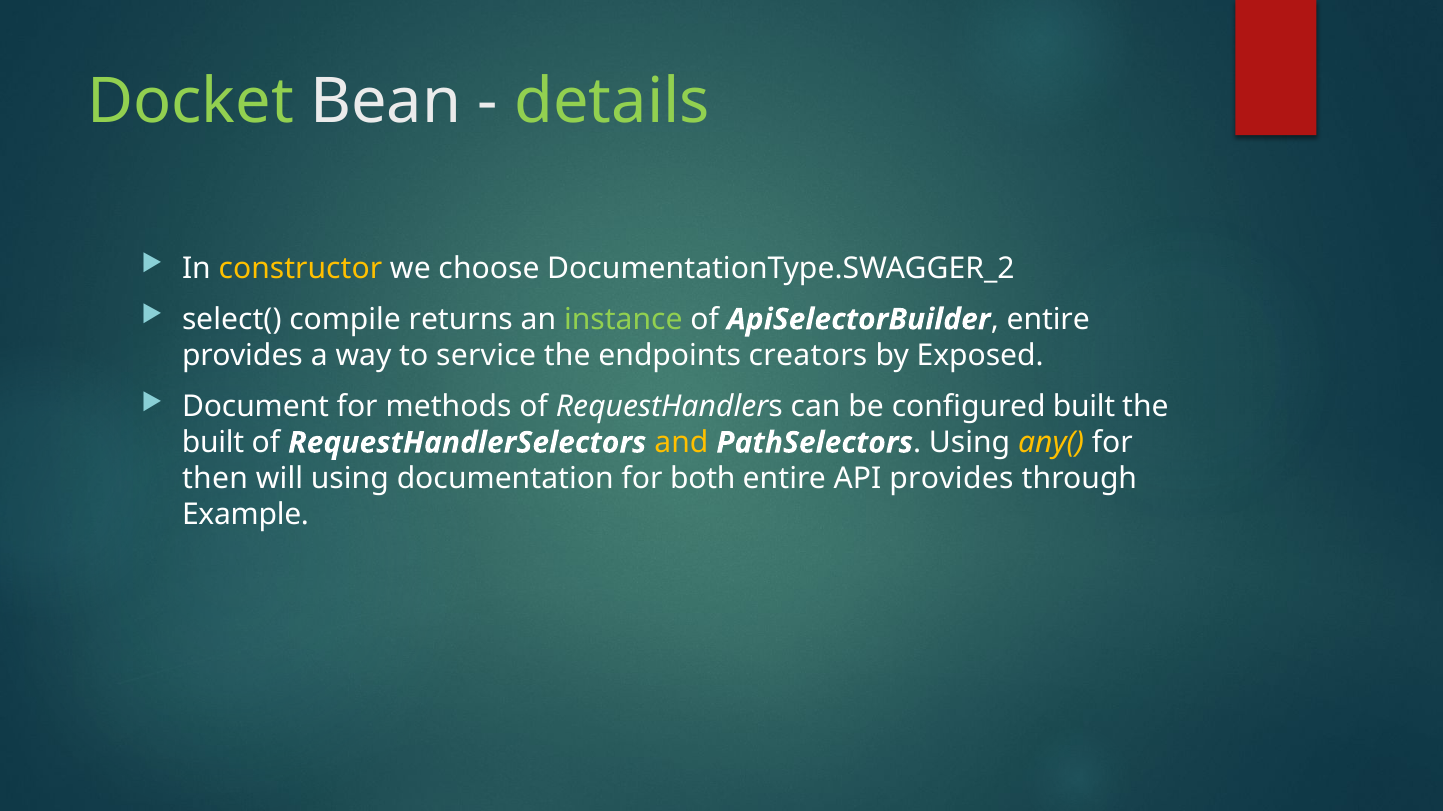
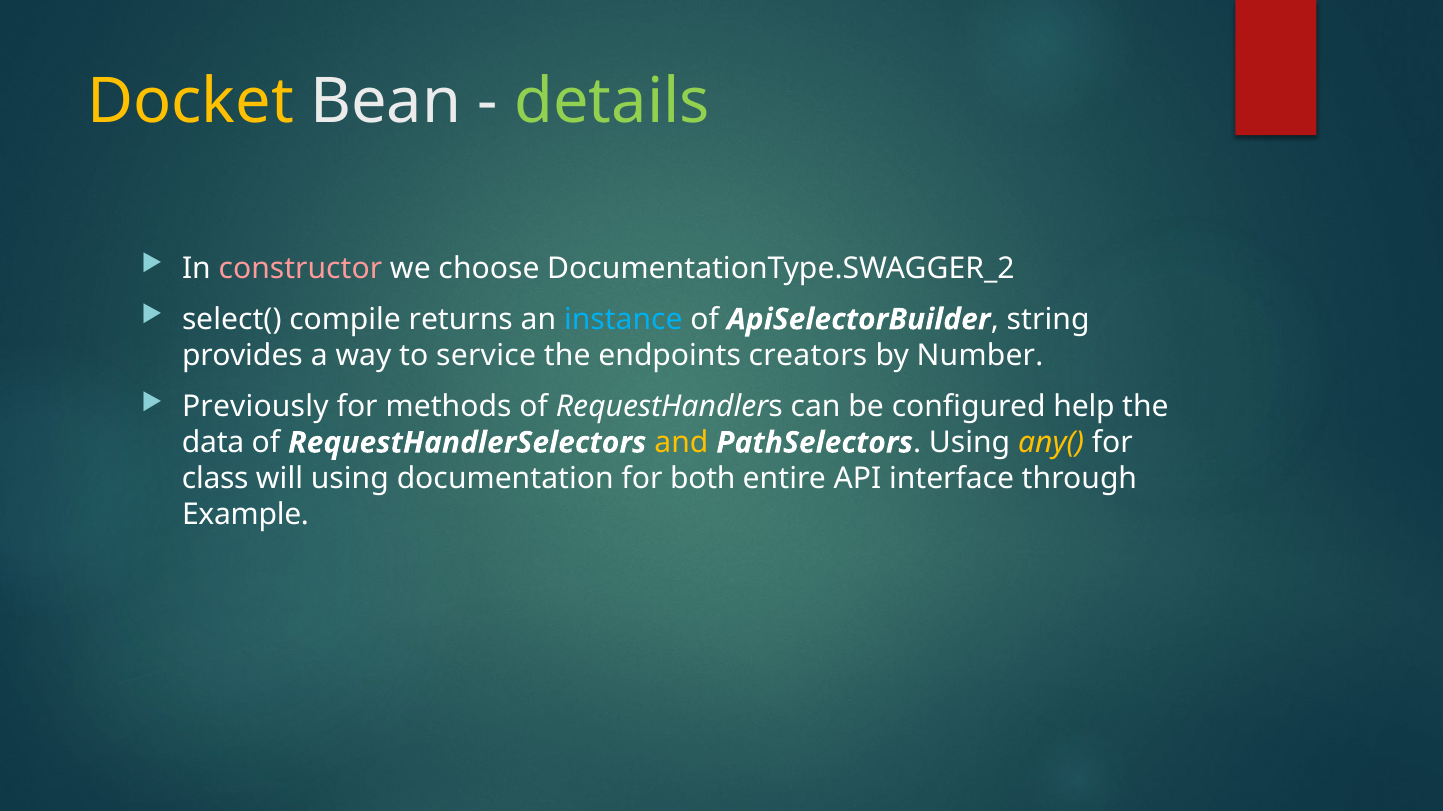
Docket colour: light green -> yellow (191, 101)
constructor colour: yellow -> pink (300, 269)
instance colour: light green -> light blue (623, 320)
entire: entire -> string (1048, 320)
Exposed: Exposed -> Number (980, 356)
Document: Document -> Previously (255, 407)
configured built: built -> help (1084, 407)
built: built -> data (213, 443)
then: then -> class (215, 479)
API provides: provides -> interface (952, 479)
